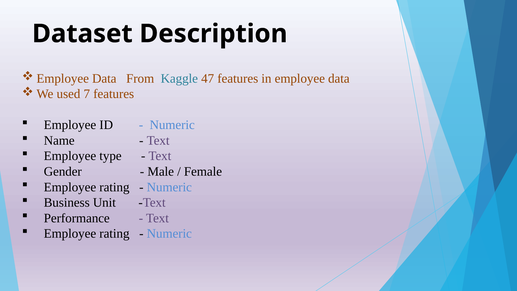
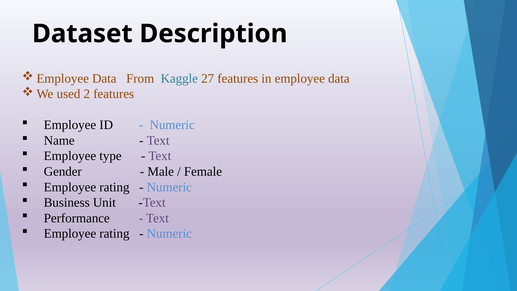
47: 47 -> 27 (208, 78)
7: 7 -> 2 (87, 94)
